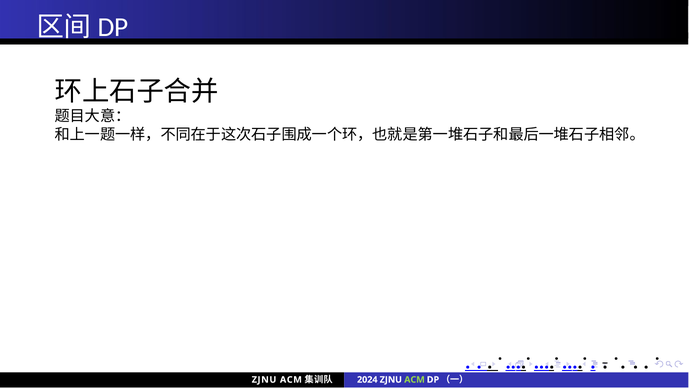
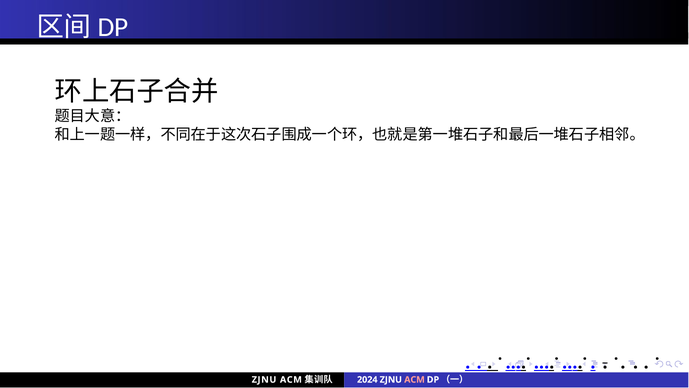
ACM colour: light green -> pink (414, 379)
